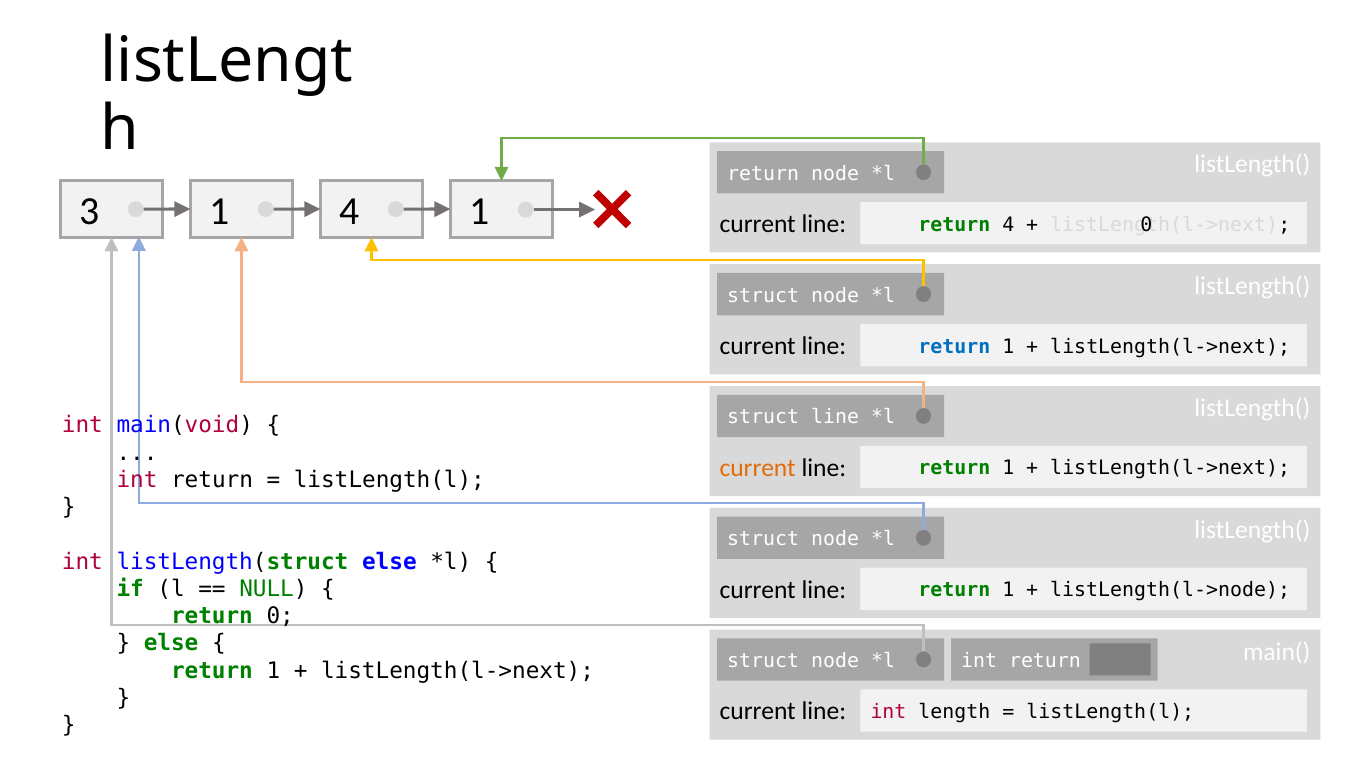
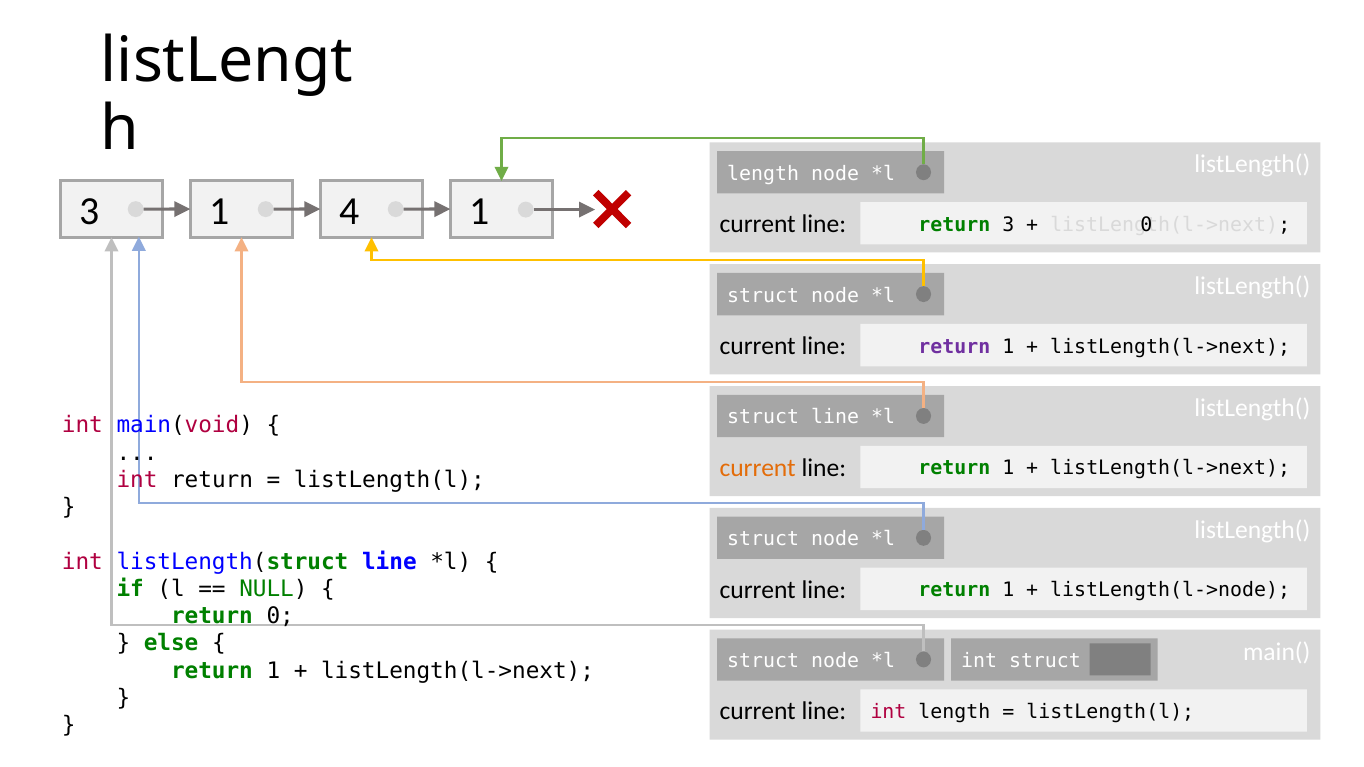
return: return -> length (763, 174)
return 4: 4 -> 3 (1008, 225)
return colour: blue -> purple (954, 347)
listLength(struct else: else -> line (389, 562)
return: return -> struct (1045, 661)
